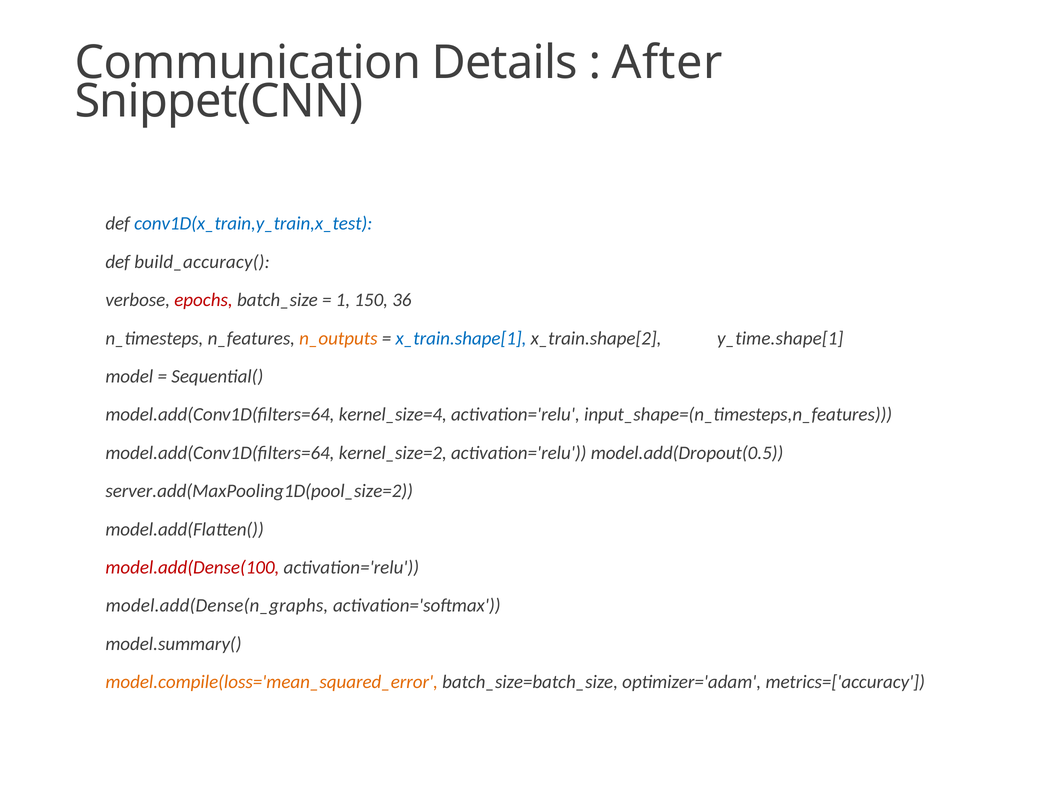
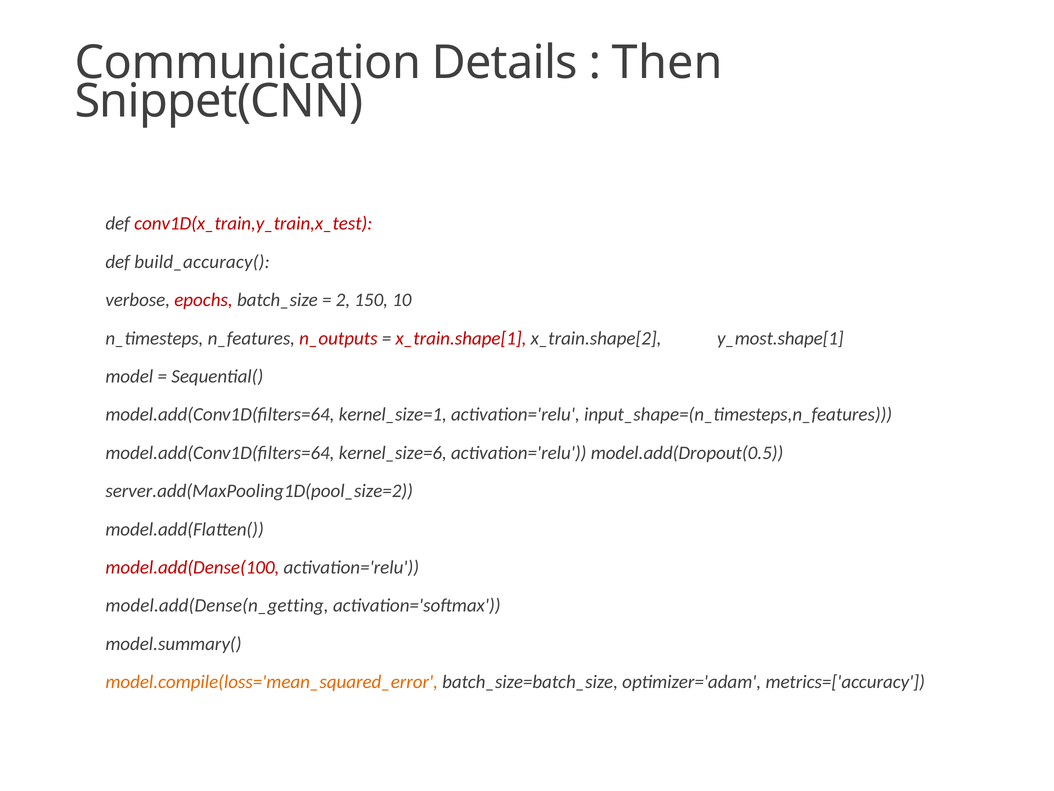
After: After -> Then (667, 63)
conv1D(x_train,y_train,x_test colour: blue -> red (253, 224)
1: 1 -> 2 (343, 300)
36: 36 -> 10 (402, 300)
n_outputs colour: orange -> red (338, 338)
x_train.shape[1 colour: blue -> red (461, 338)
y_time.shape[1: y_time.shape[1 -> y_most.shape[1 (780, 338)
kernel_size=4: kernel_size=4 -> kernel_size=1 (393, 414)
kernel_size=2: kernel_size=2 -> kernel_size=6 (393, 453)
model.add(Dense(n_graphs: model.add(Dense(n_graphs -> model.add(Dense(n_getting (217, 605)
